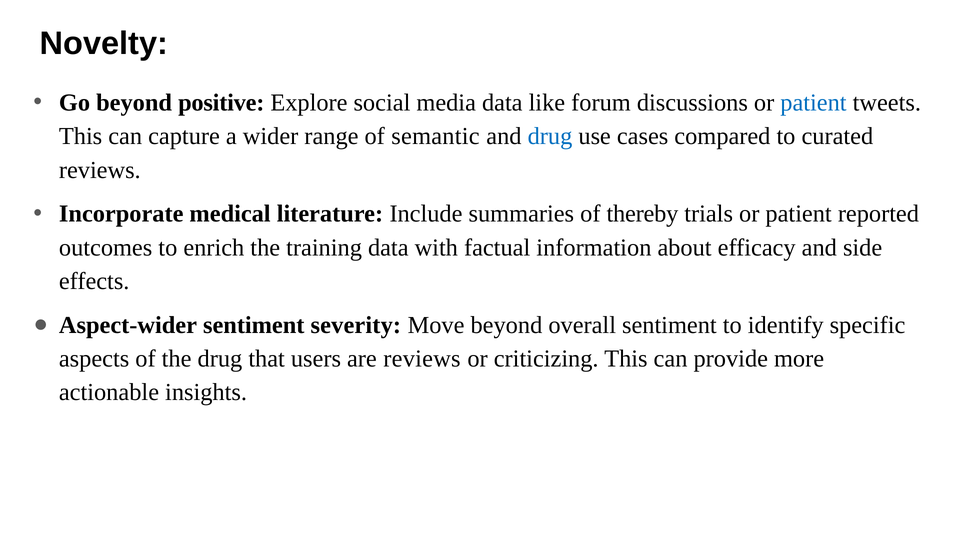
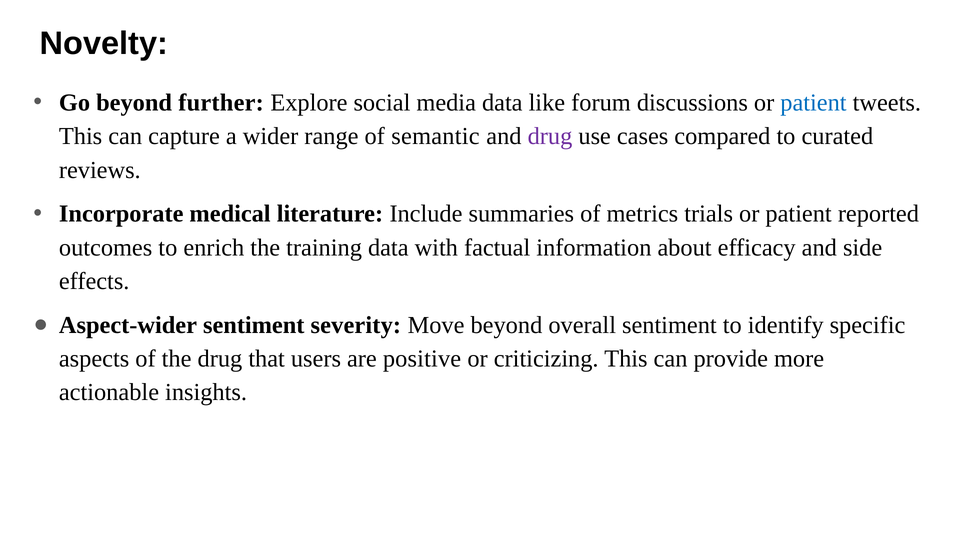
positive: positive -> further (221, 103)
drug colour: blue -> purple (550, 136)
thereby: thereby -> metrics (642, 214)
are reviews: reviews -> positive (422, 358)
